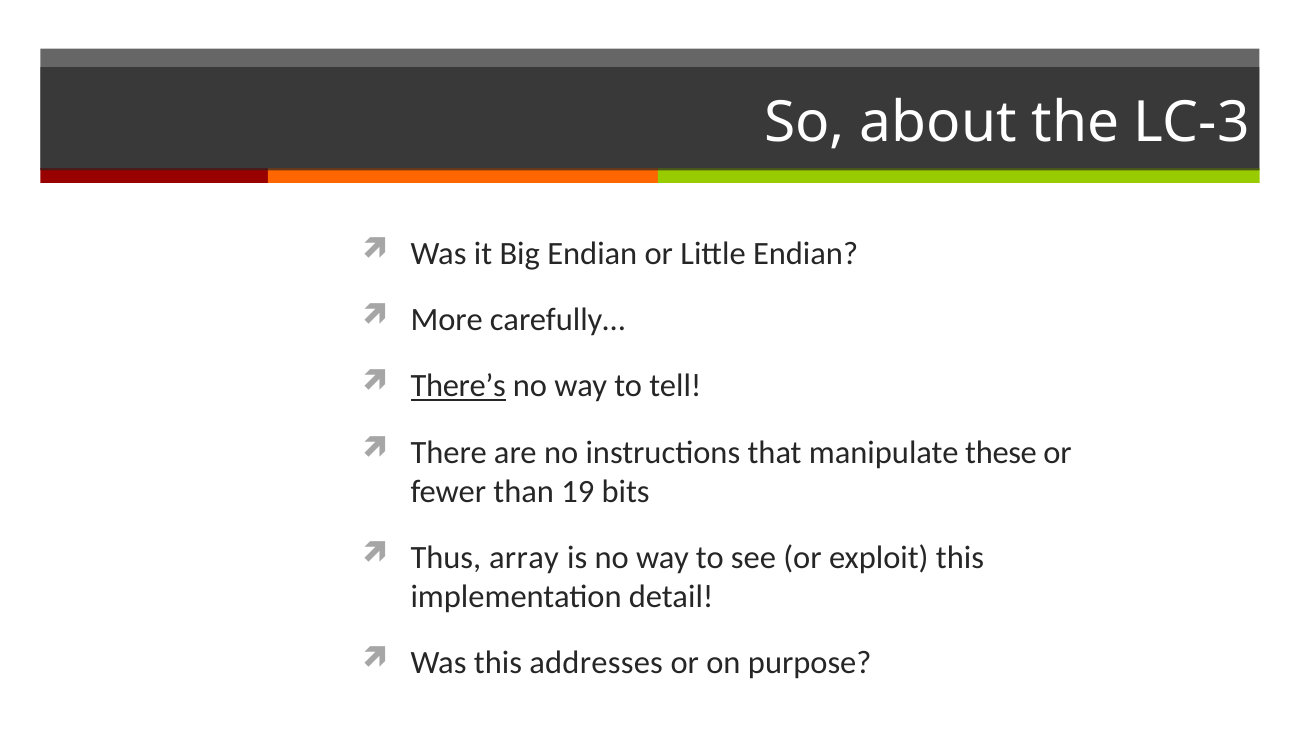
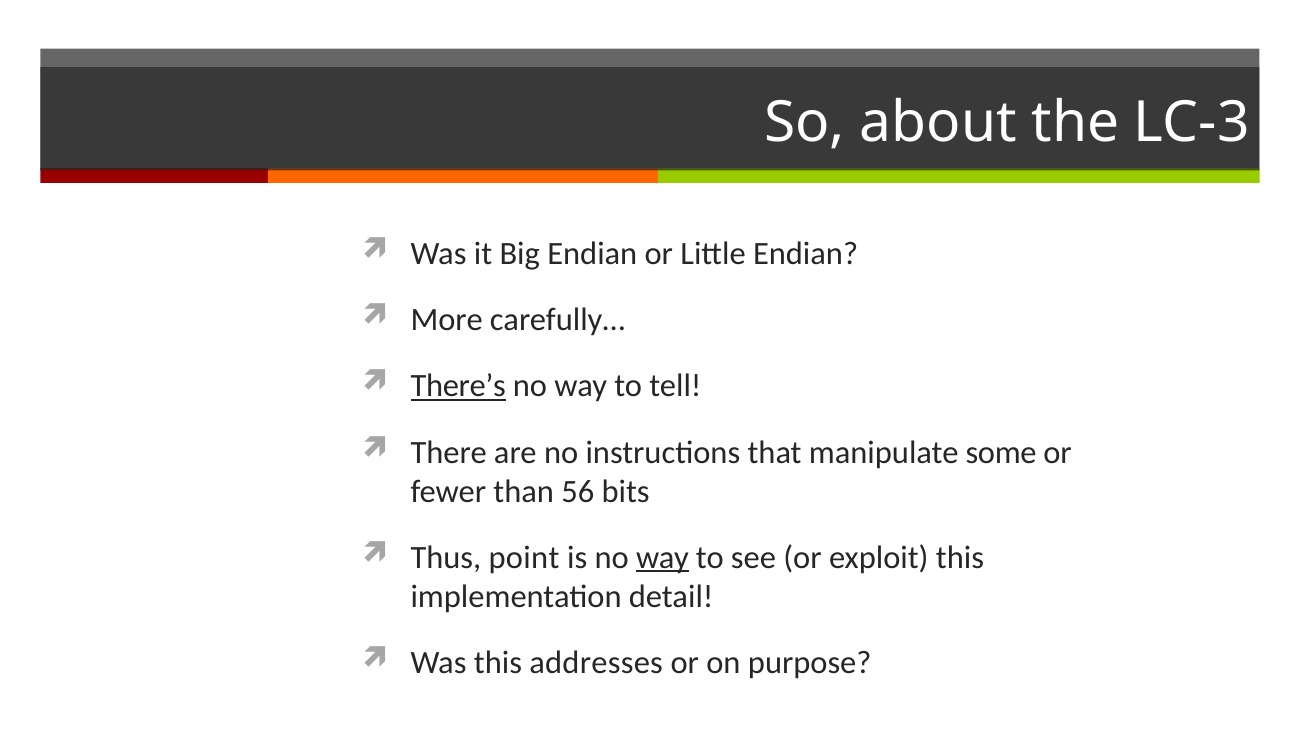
these: these -> some (1001, 452)
19: 19 -> 56 (578, 491)
array: array -> point (524, 558)
way underline: none -> present (663, 558)
